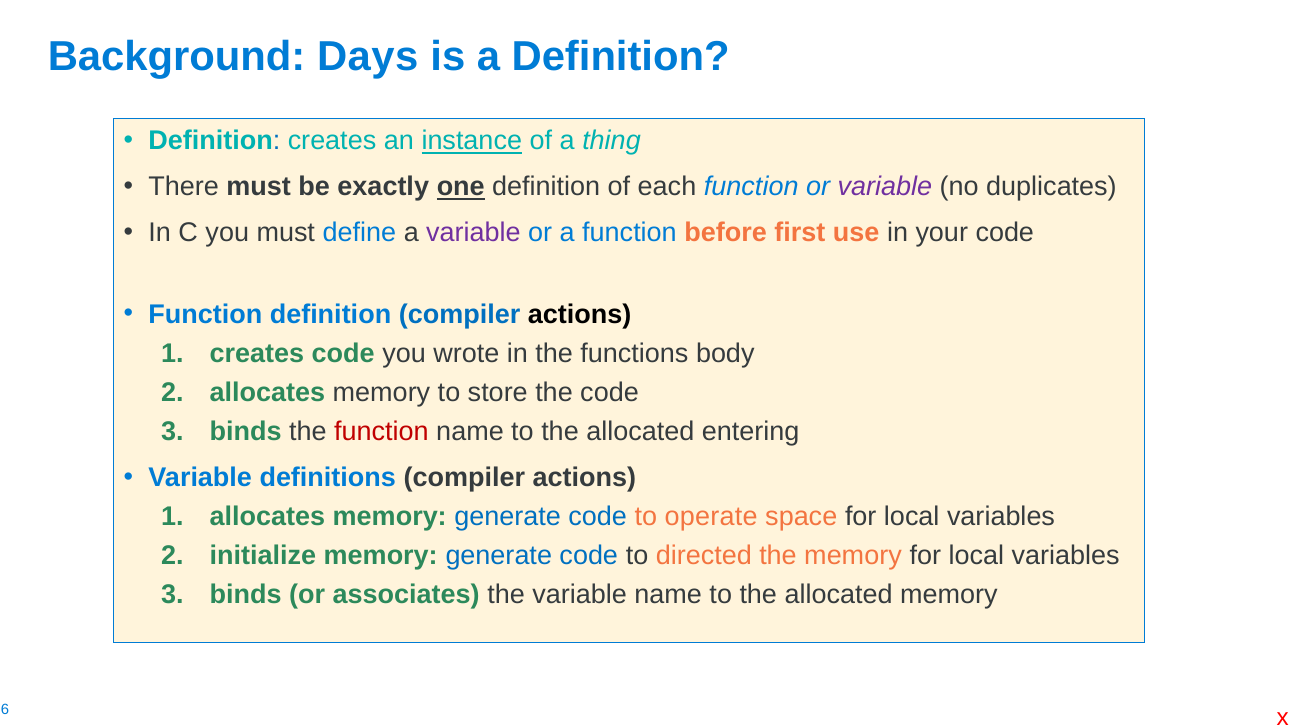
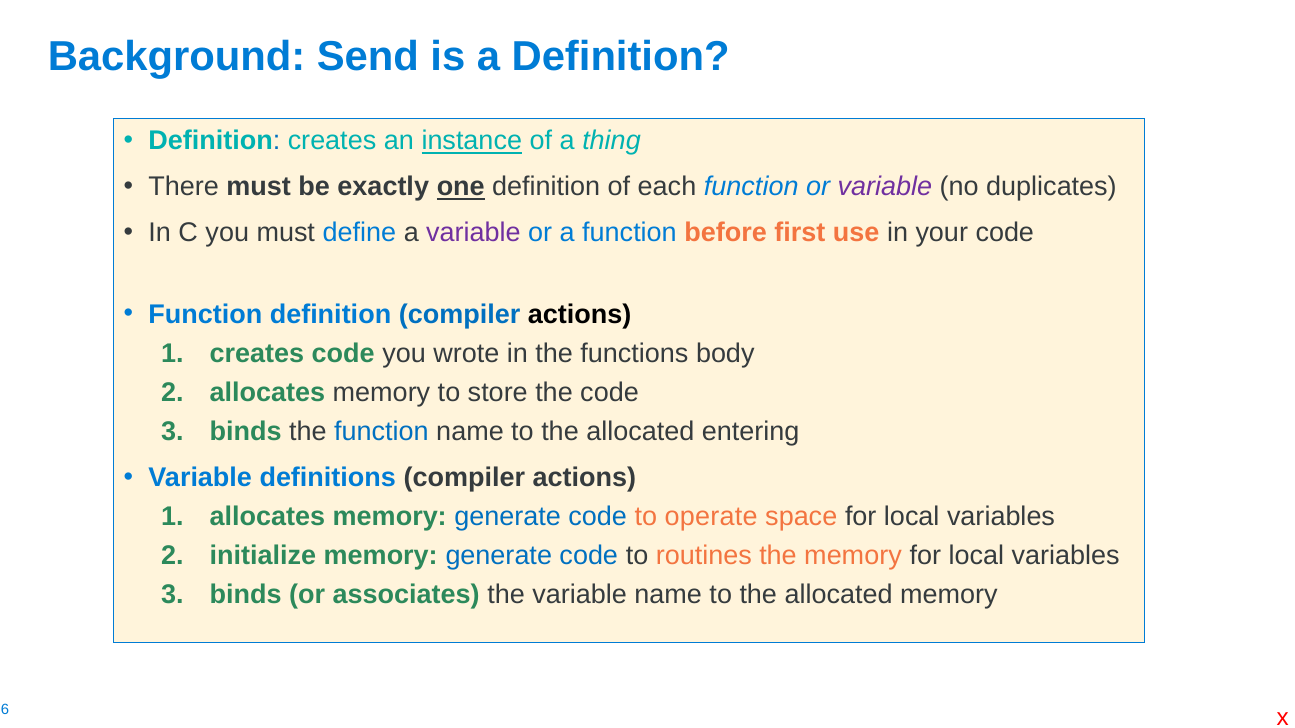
Days: Days -> Send (368, 56)
function colour: red -> blue (381, 432)
directed: directed -> routines (704, 556)
